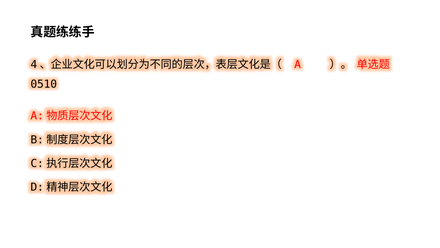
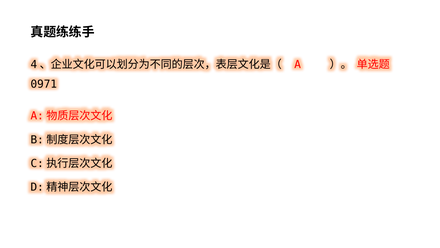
0510: 0510 -> 0971 (44, 84)
